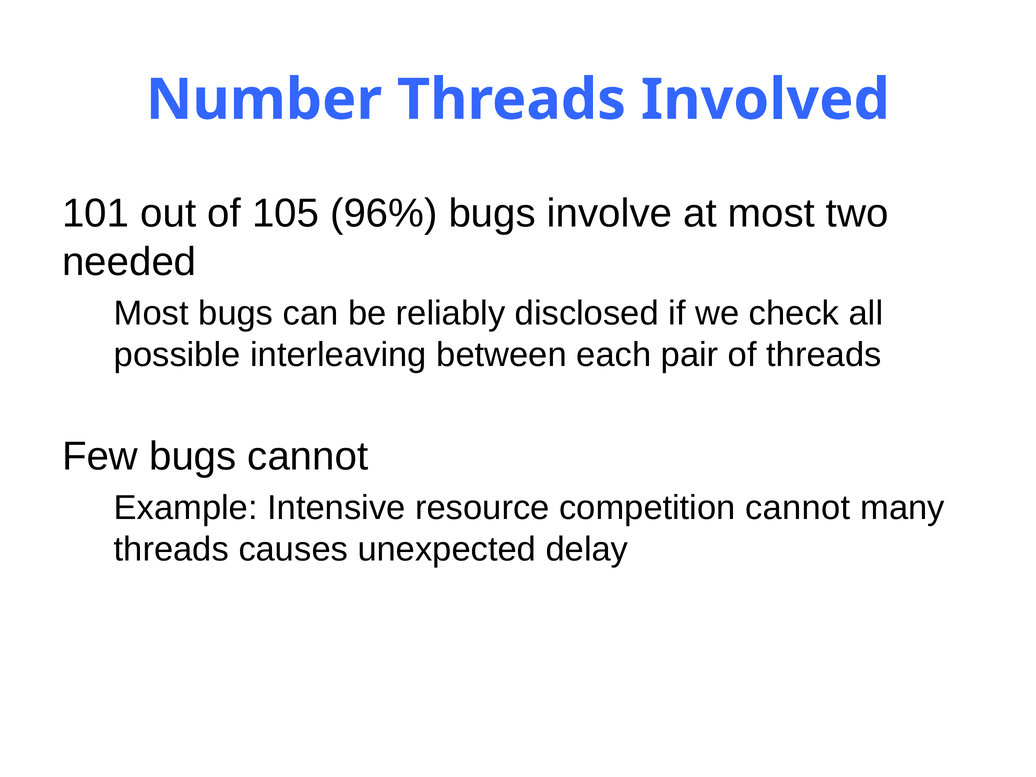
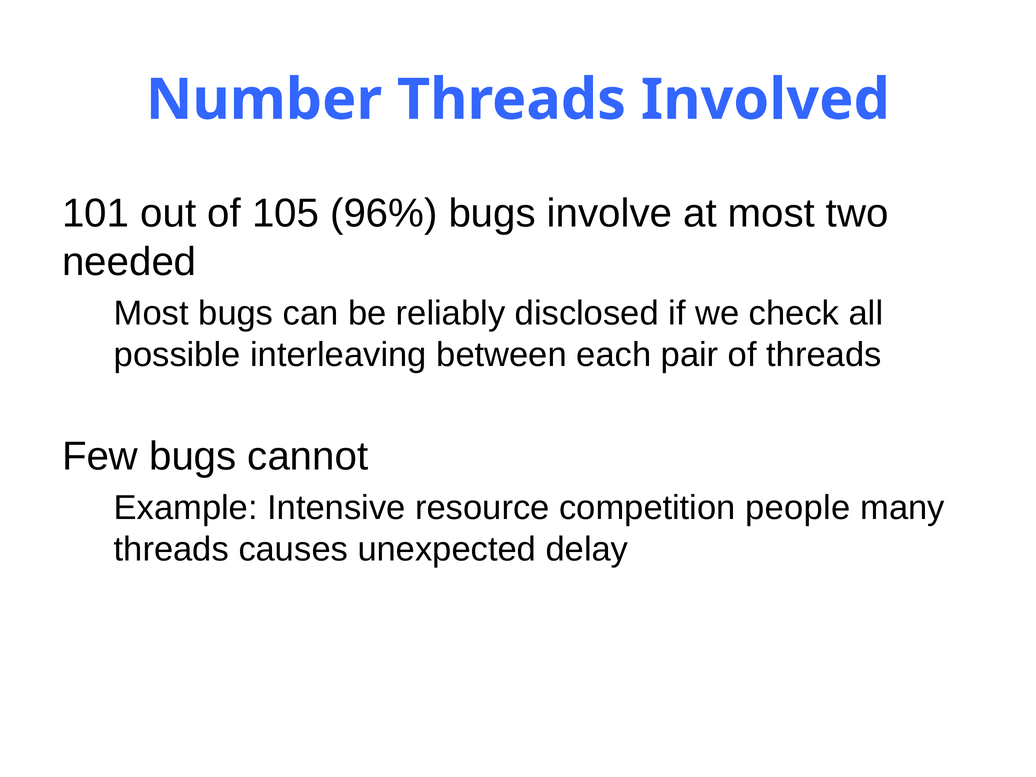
competition cannot: cannot -> people (798, 508)
